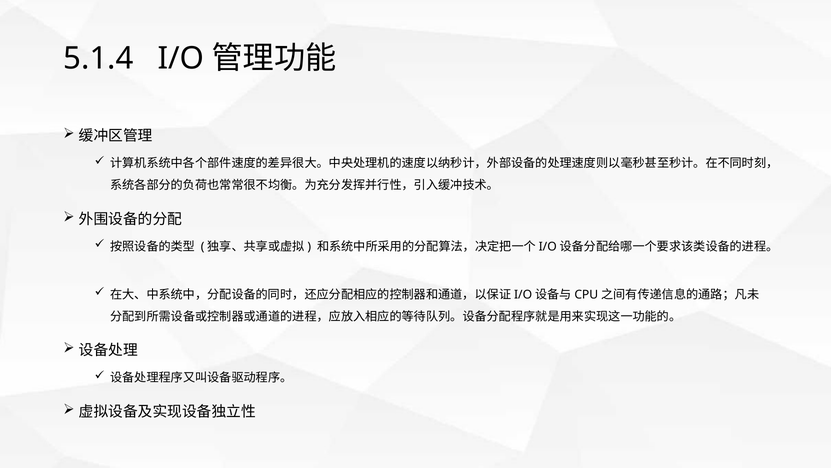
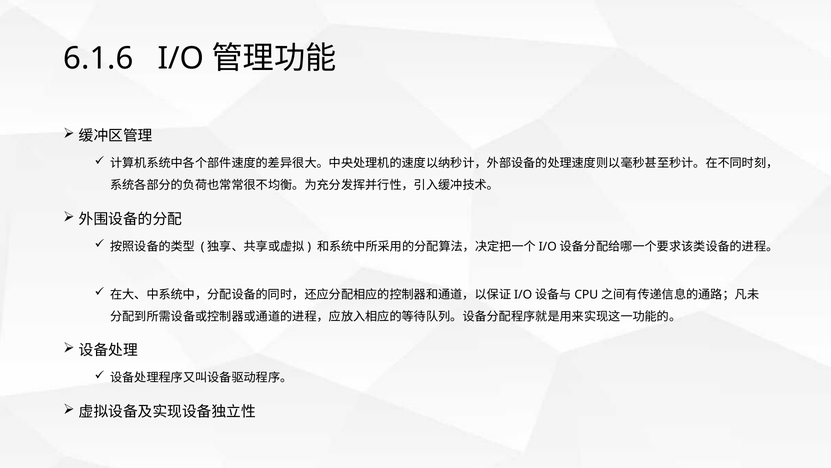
5.1.4: 5.1.4 -> 6.1.6 (98, 58)
